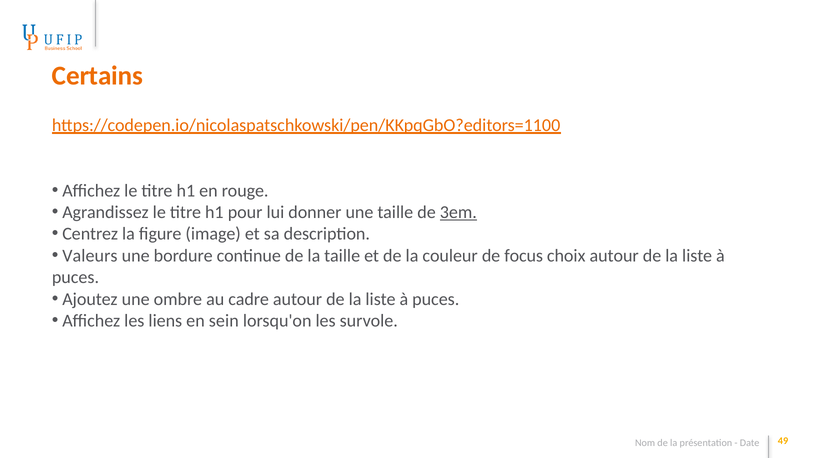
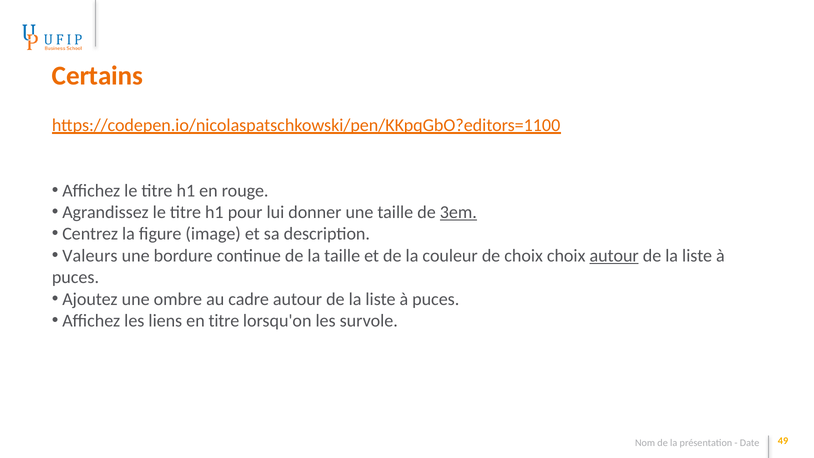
de focus: focus -> choix (524, 256)
autour underline: none -> present (614, 256)
en sein: sein -> titre (224, 321)
